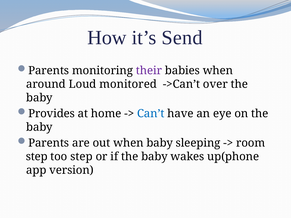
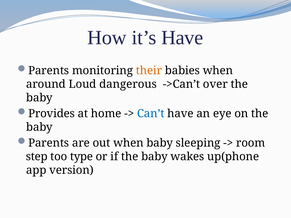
it’s Send: Send -> Have (182, 38)
their colour: purple -> orange (149, 71)
monitored: monitored -> dangerous (128, 84)
too step: step -> type (82, 157)
